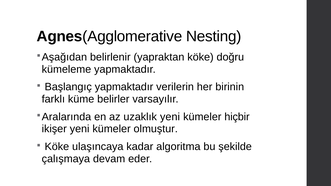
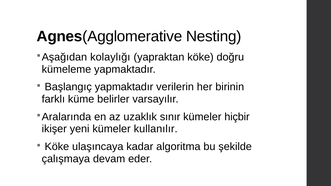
belirlenir: belirlenir -> kolaylığı (110, 57)
uzaklık yeni: yeni -> sınır (170, 117)
olmuştur: olmuştur -> kullanılır (156, 129)
